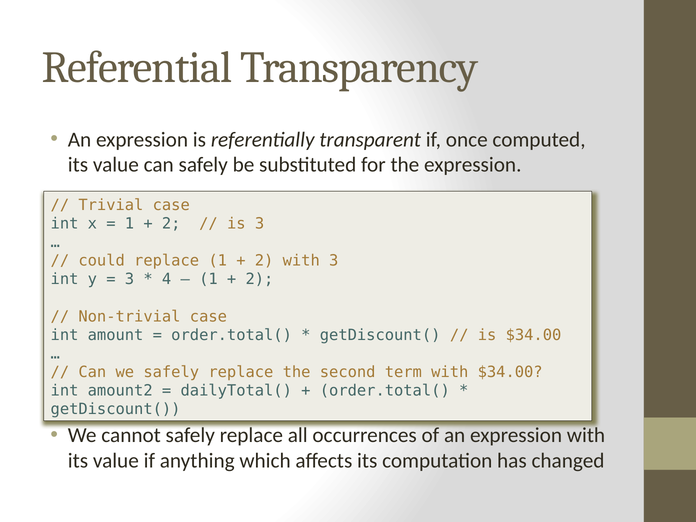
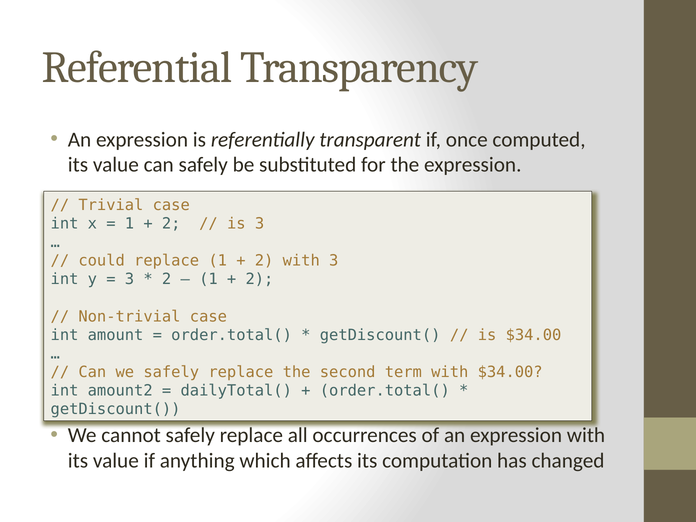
4: 4 -> 2 (167, 279)
